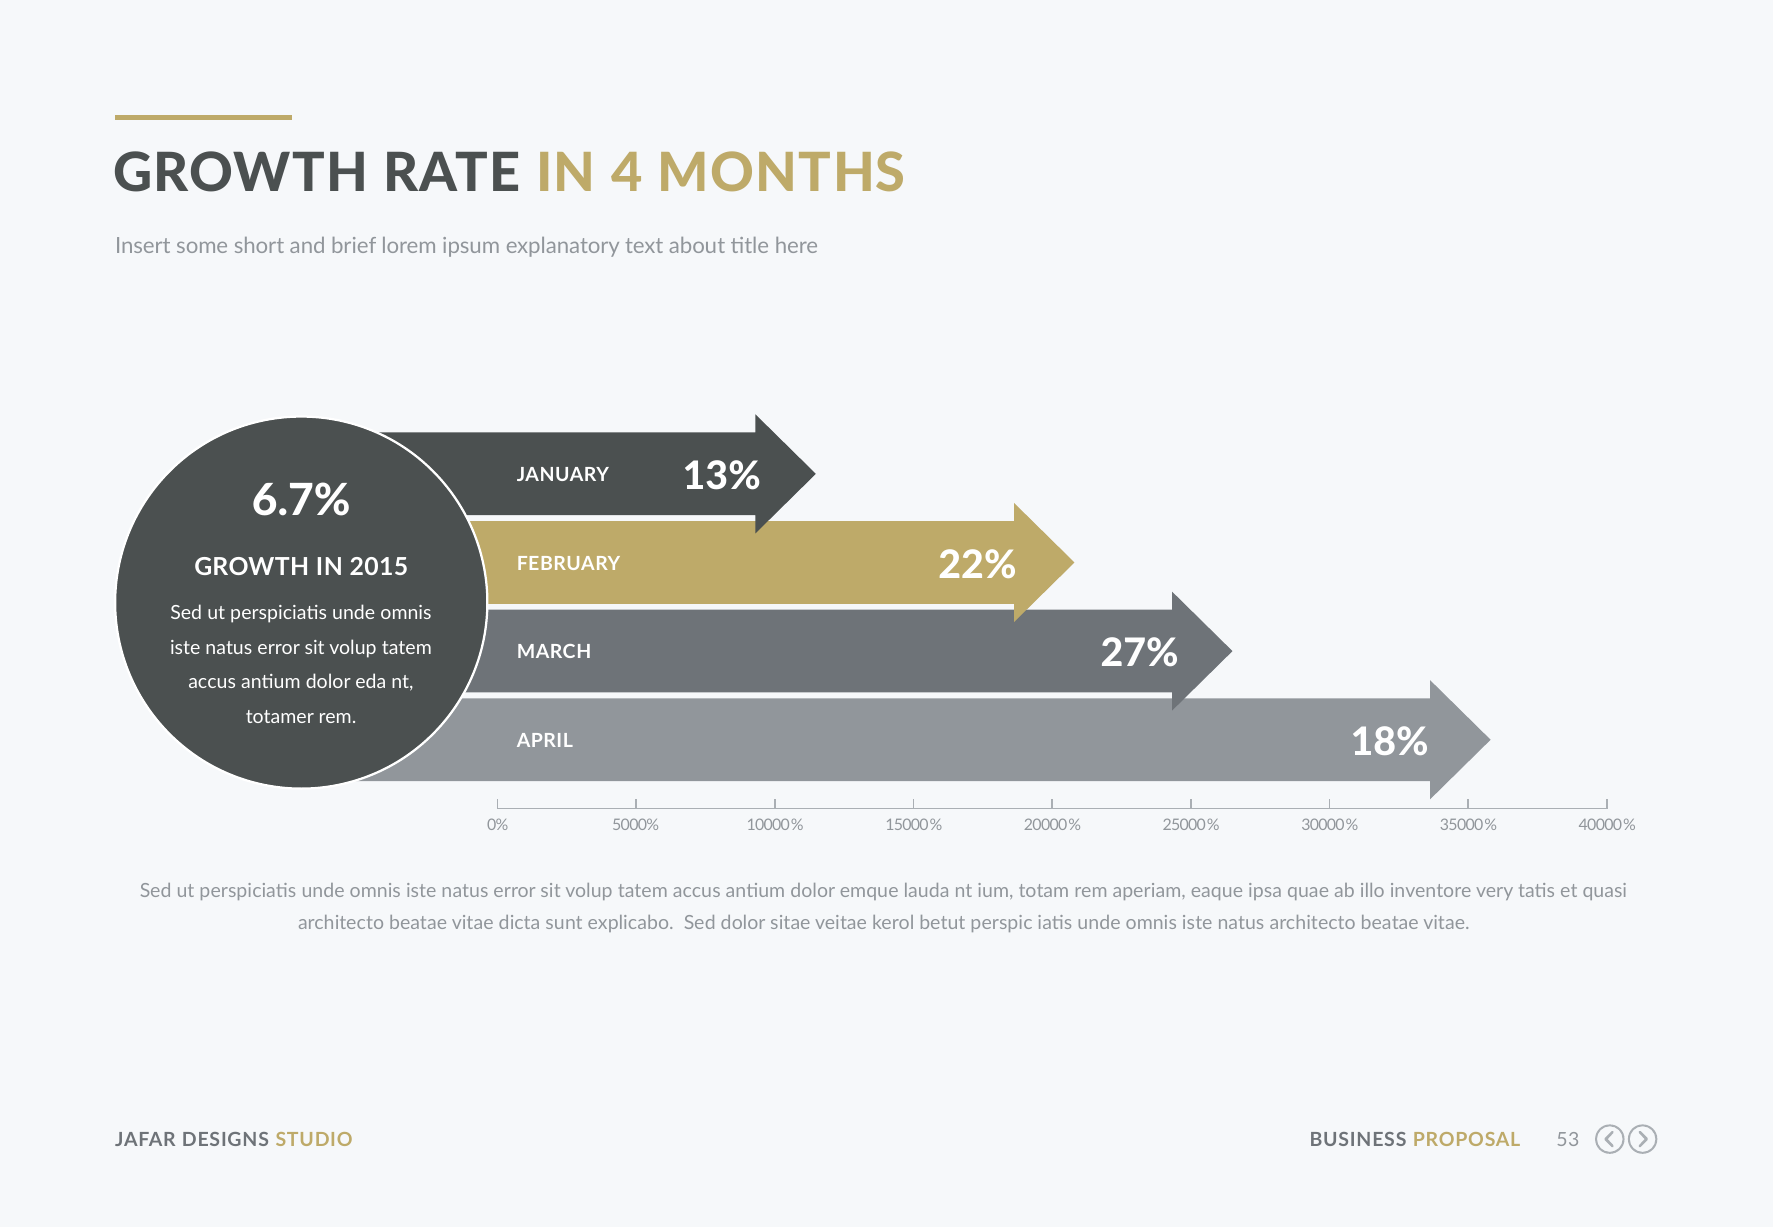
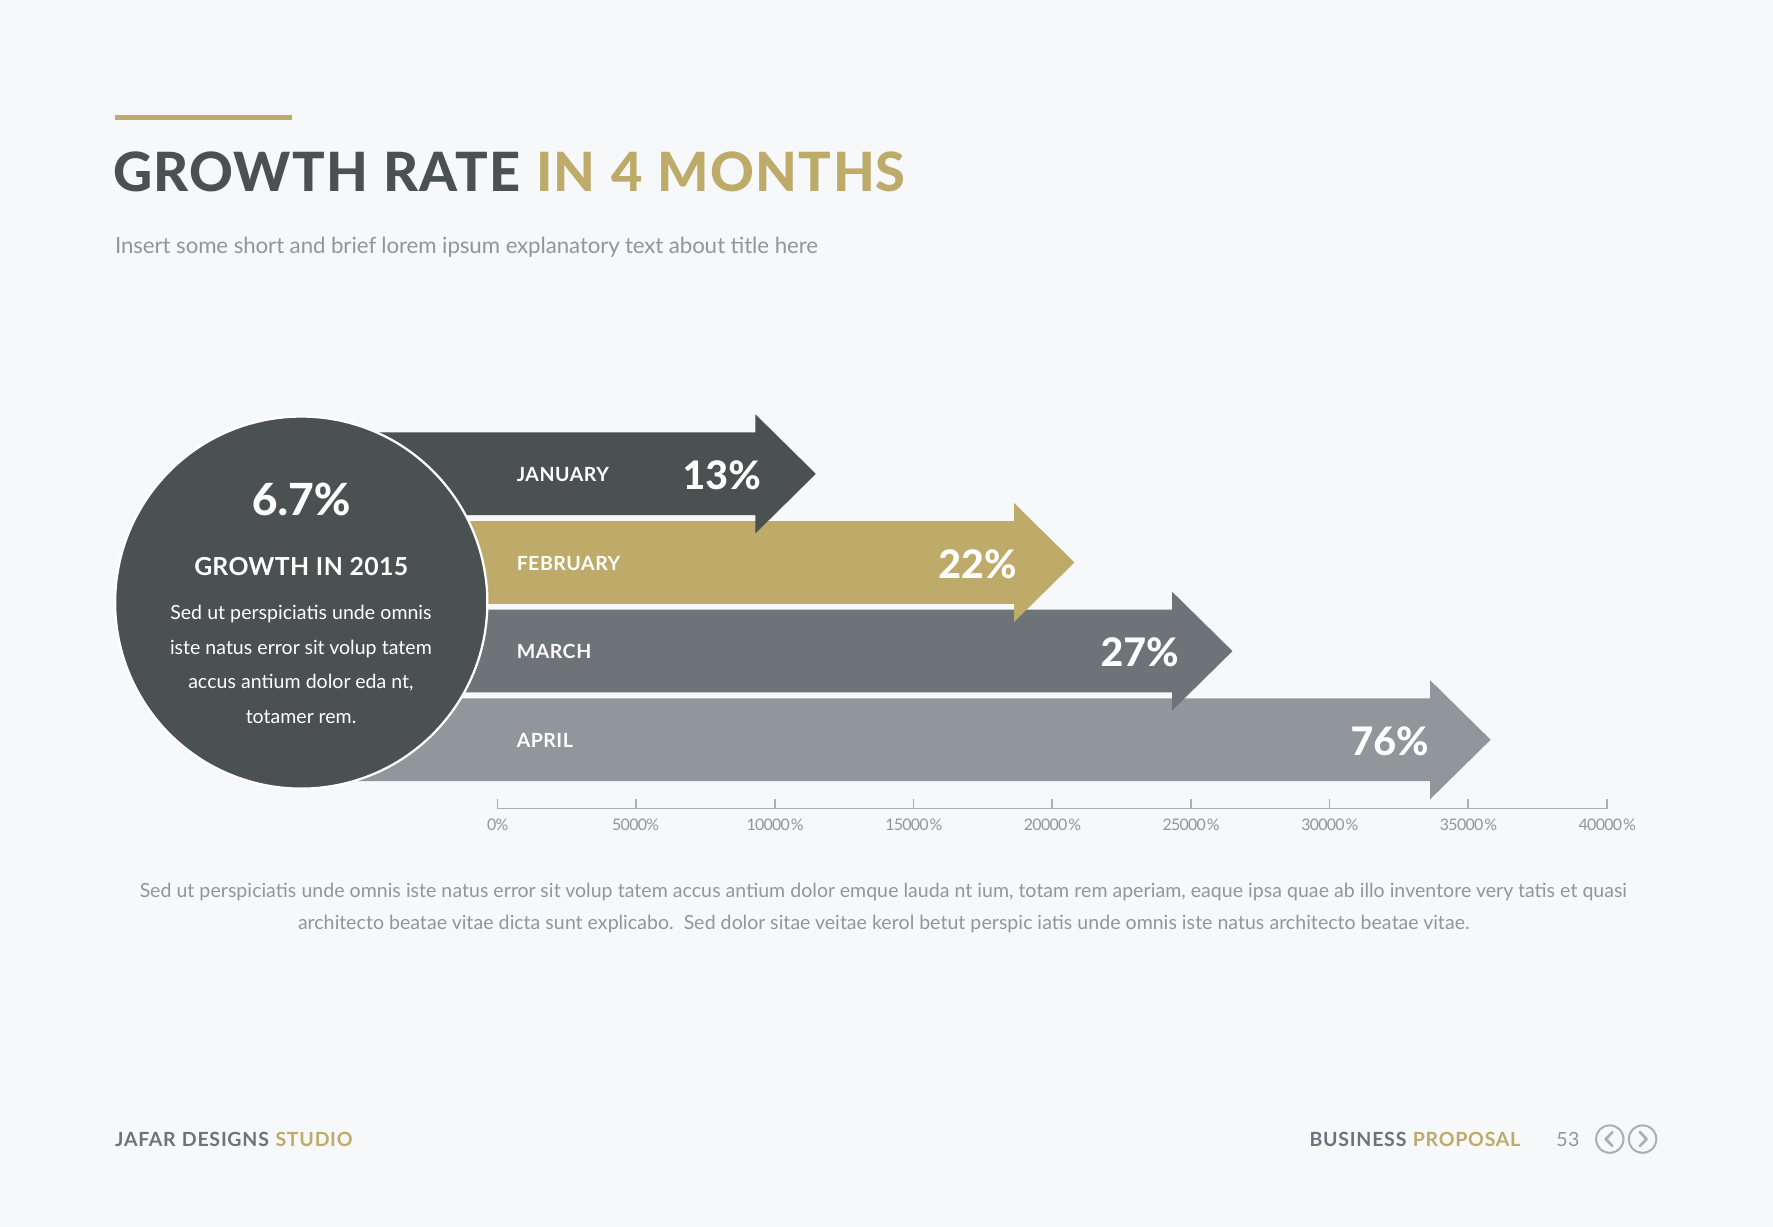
18%: 18% -> 76% (1390, 743)
